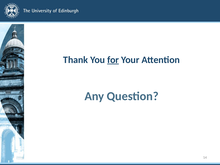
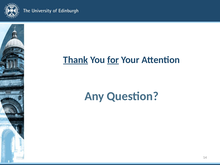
Thank underline: none -> present (76, 60)
